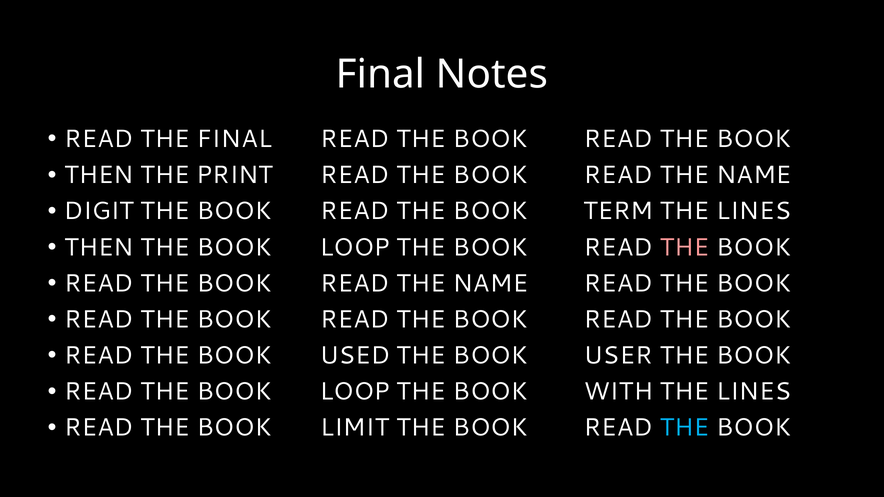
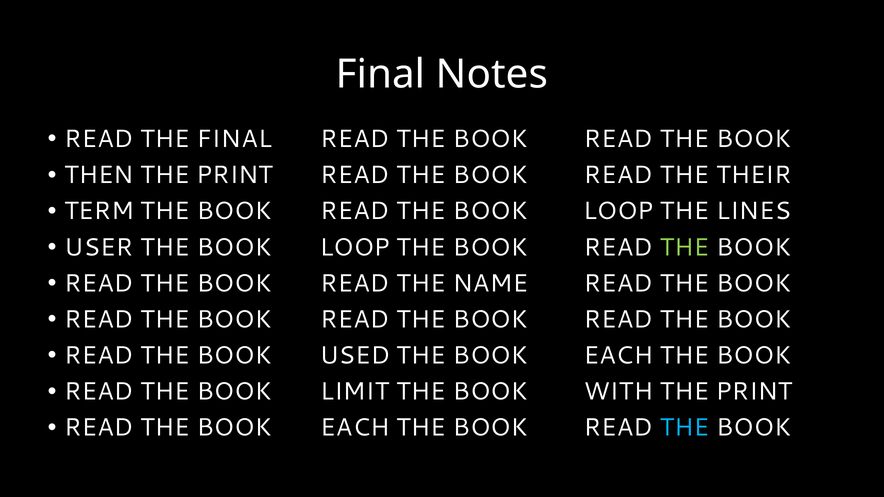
NAME: NAME -> THEIR (754, 175)
DIGIT: DIGIT -> TERM (99, 211)
READ THE BOOK TERM: TERM -> LOOP (618, 211)
THEN: THEN -> USER (99, 247)
THE colour: pink -> light green (685, 247)
USER: USER -> EACH (618, 356)
READ THE BOOK LOOP: LOOP -> LIMIT (355, 392)
LINES: LINES -> PRINT (754, 392)
READ THE BOOK LIMIT: LIMIT -> EACH (355, 428)
